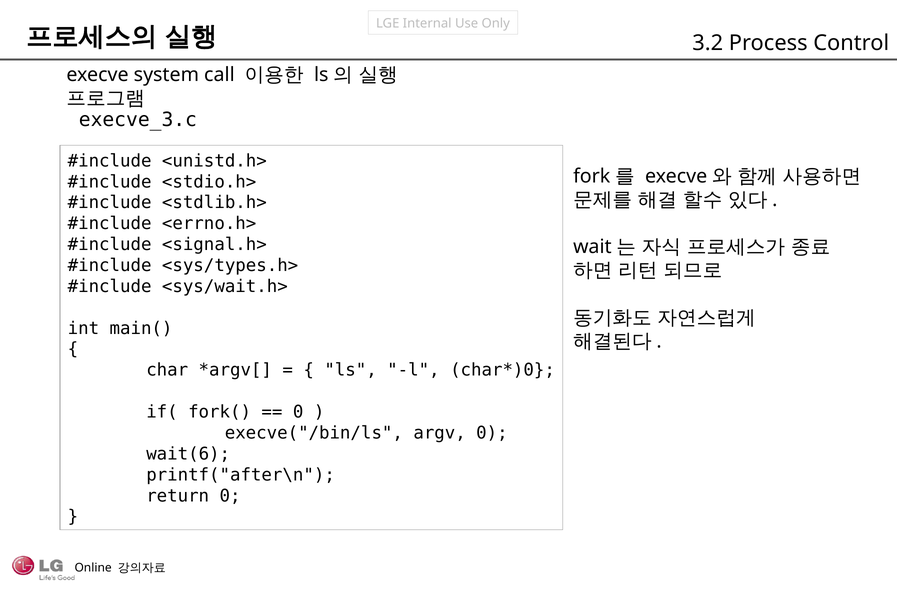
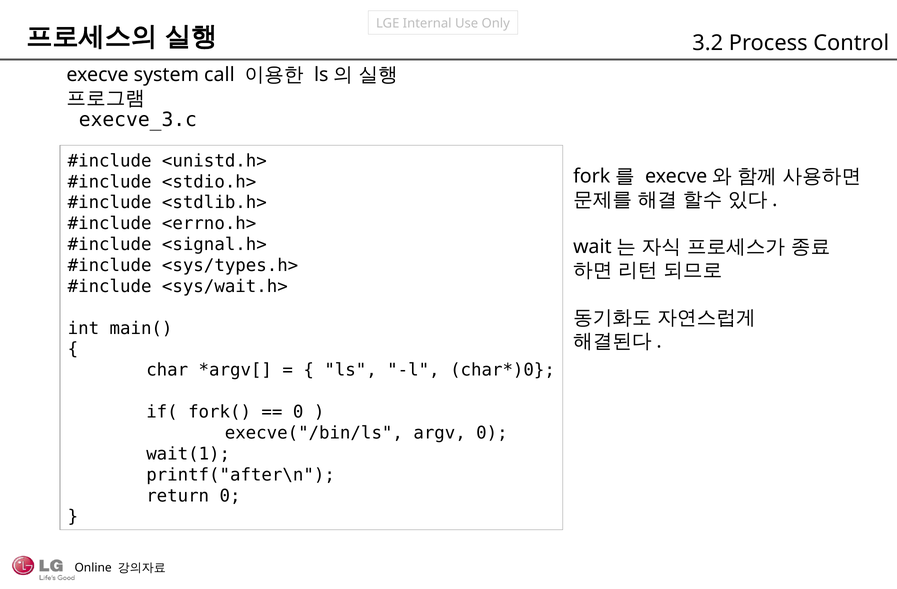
wait(6: wait(6 -> wait(1 (188, 454)
